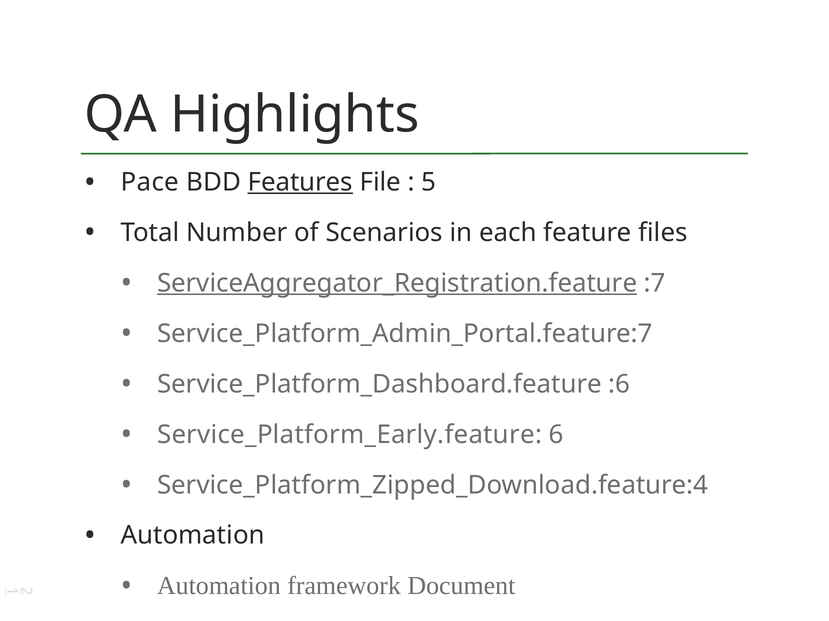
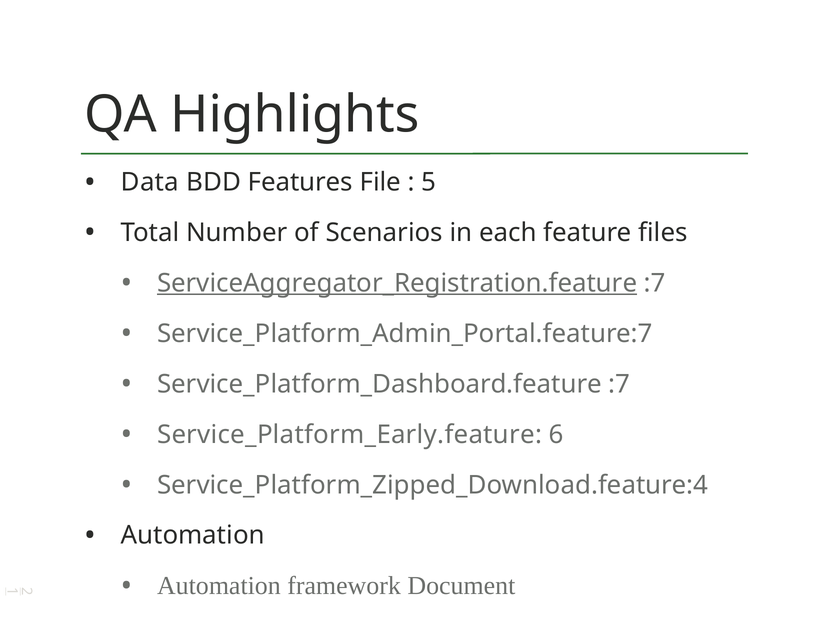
Pace: Pace -> Data (150, 183)
Features underline: present -> none (300, 183)
Service_Platform_Dashboard.feature :6: :6 -> :7 (619, 385)
